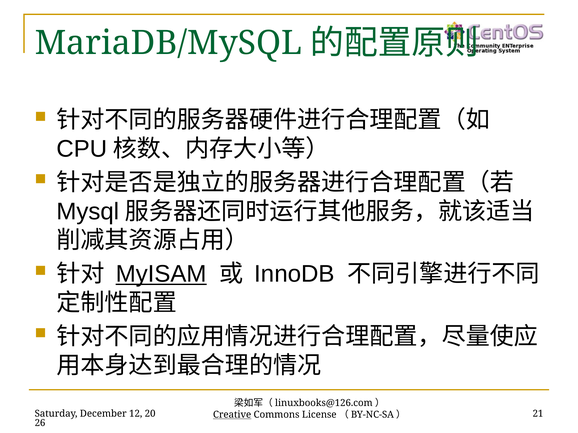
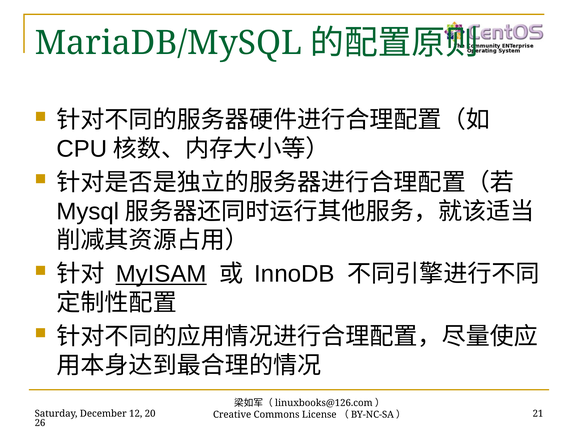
Creative underline: present -> none (232, 415)
